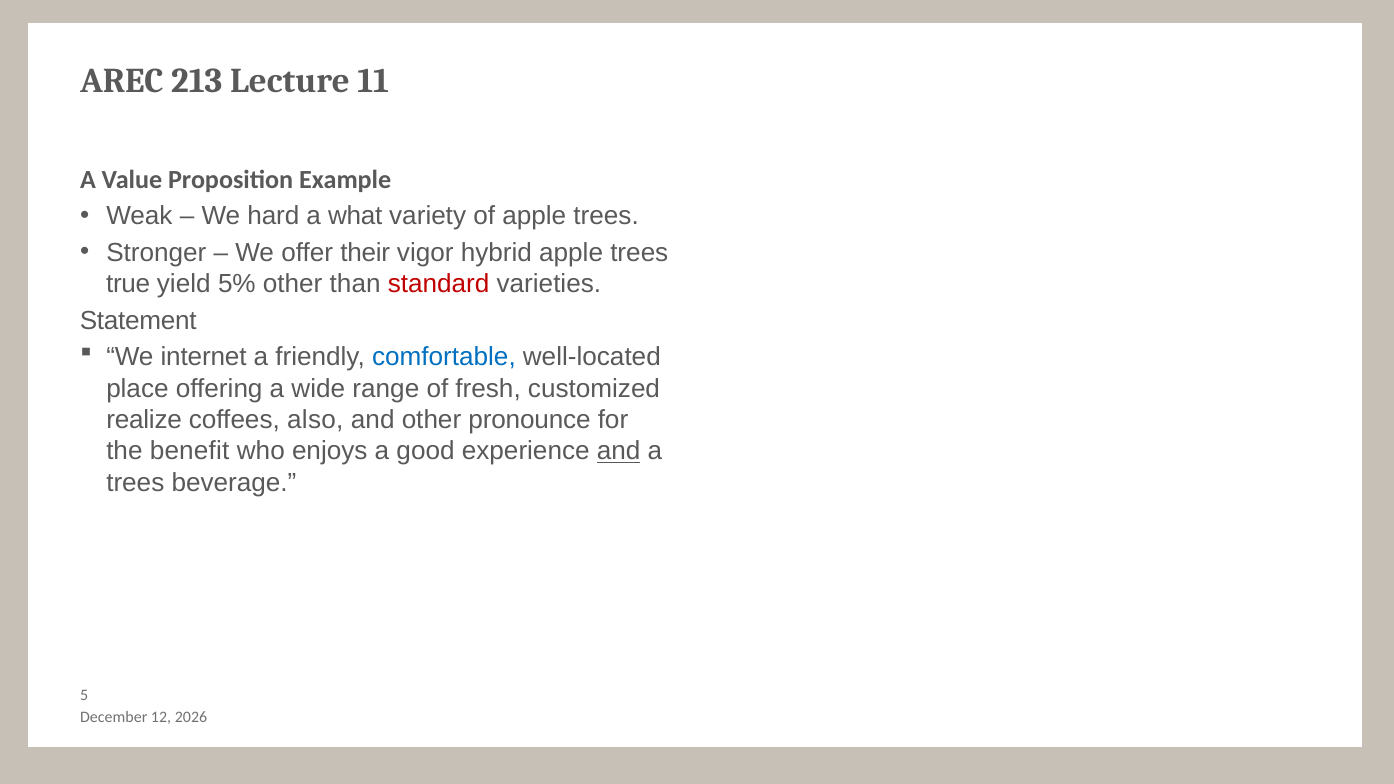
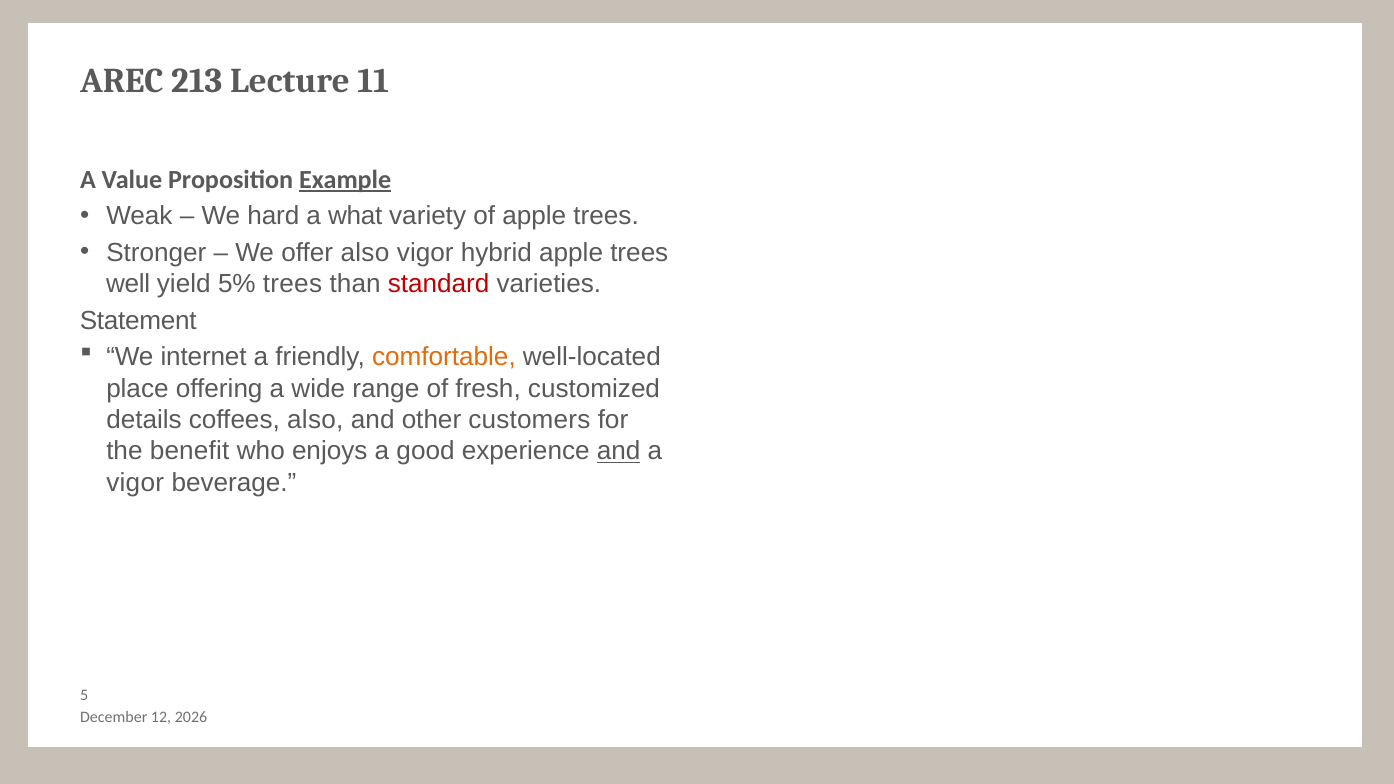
Example underline: none -> present (345, 180)
offer their: their -> also (365, 253)
true: true -> well (128, 284)
5% other: other -> trees (293, 284)
comfortable colour: blue -> orange (444, 357)
realize: realize -> details (144, 420)
pronounce: pronounce -> customers (529, 420)
trees: trees -> vigor (135, 483)
